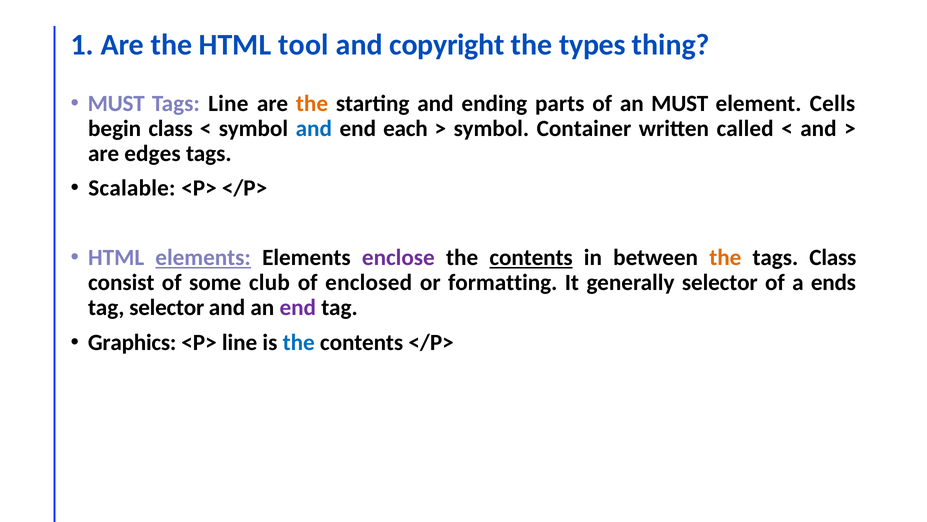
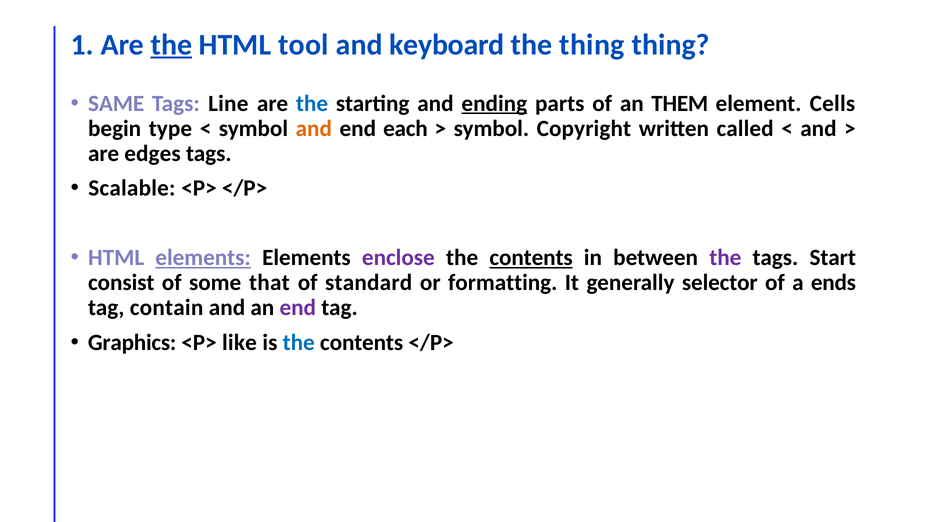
the underline: none -> present (171, 45)
copyright: copyright -> keyboard (447, 45)
the types: types -> thing (592, 45)
MUST: MUST -> SAME (116, 103)
the colour: orange -> blue (312, 103)
ending underline: none -> present (494, 103)
an MUST: MUST -> THEM (680, 103)
begin class: class -> type (170, 128)
and colour: blue -> orange (314, 128)
Container: Container -> Copyright (584, 128)
the colour: orange -> purple (725, 257)
tags Class: Class -> Start (833, 257)
club: club -> that (269, 282)
enclosed: enclosed -> standard (369, 282)
tag selector: selector -> contain (167, 307)
<P> line: line -> like (239, 342)
